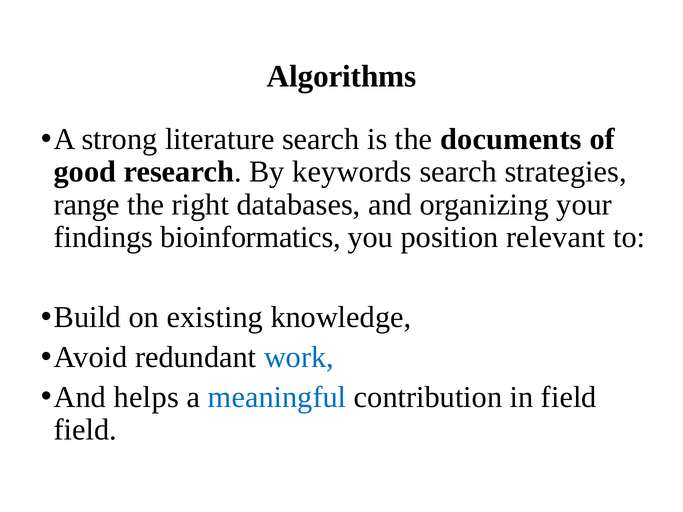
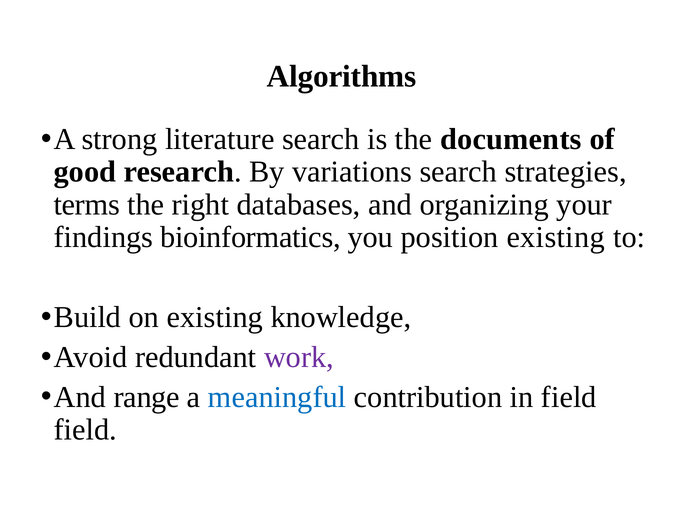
keywords: keywords -> variations (352, 172)
range: range -> terms (87, 205)
position relevant: relevant -> existing (556, 238)
work colour: blue -> purple (299, 357)
helps: helps -> range (147, 397)
